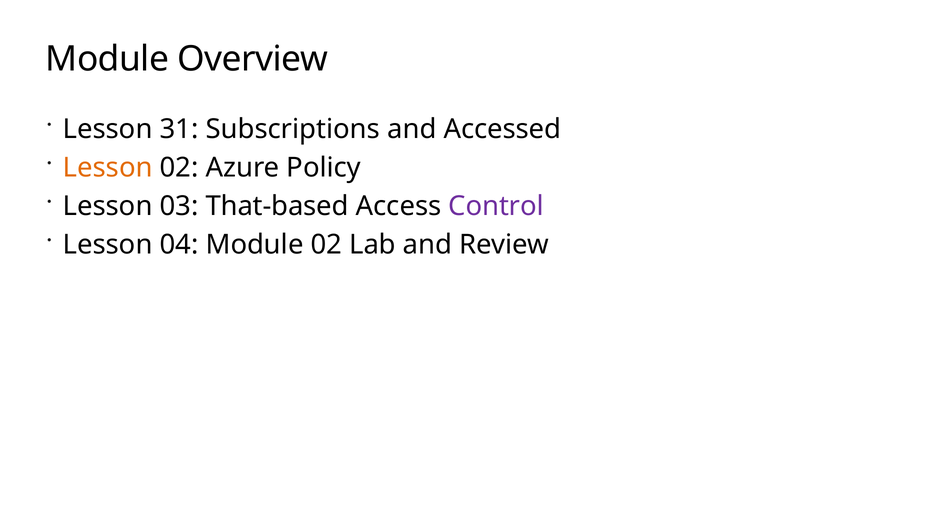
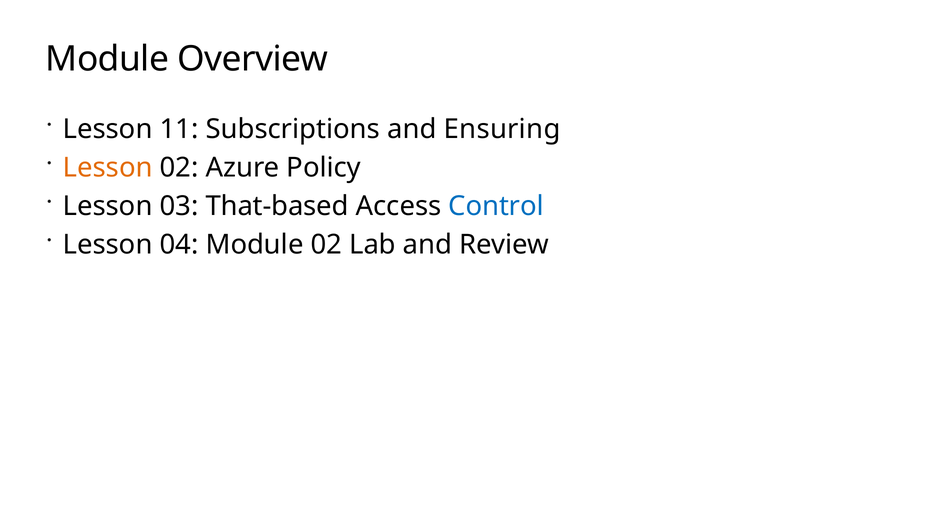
31: 31 -> 11 (179, 129)
Accessed: Accessed -> Ensuring (502, 129)
Control colour: purple -> blue (496, 207)
